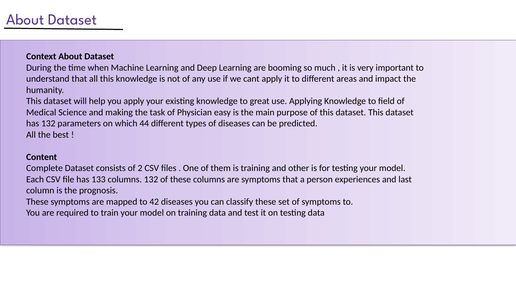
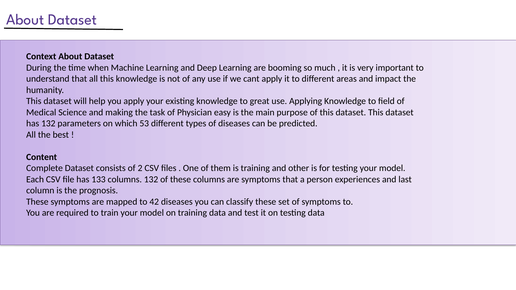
44: 44 -> 53 (144, 124)
